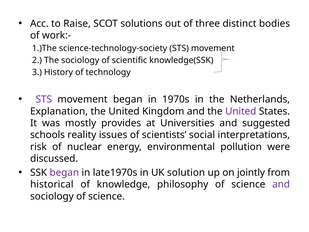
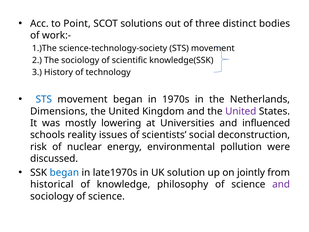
Raise: Raise -> Point (77, 24)
STS colour: purple -> blue (44, 99)
Explanation: Explanation -> Dimensions (59, 111)
provides: provides -> lowering (121, 123)
suggested: suggested -> influenced (266, 123)
interpretations: interpretations -> deconstruction (254, 135)
began colour: purple -> blue (64, 172)
